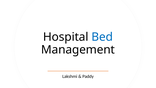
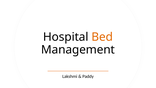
Bed colour: blue -> orange (102, 37)
